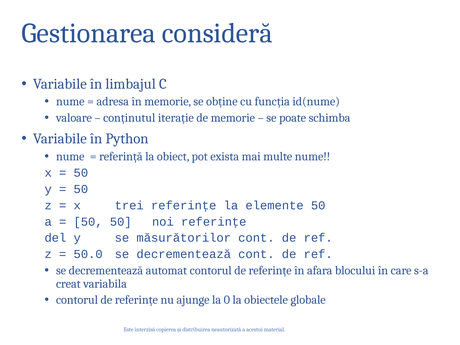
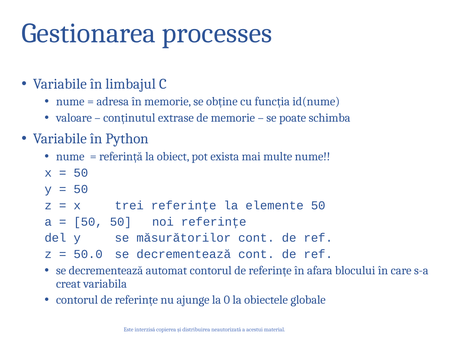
consideră: consideră -> processes (217, 33)
iterație: iterație -> extrase (176, 118)
